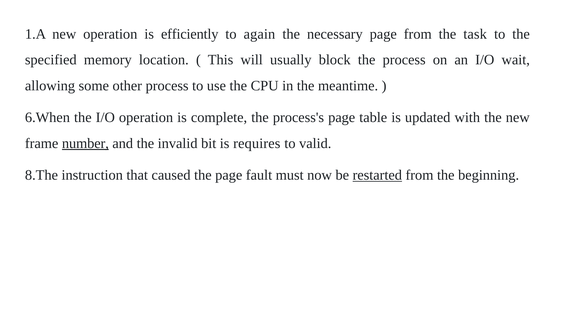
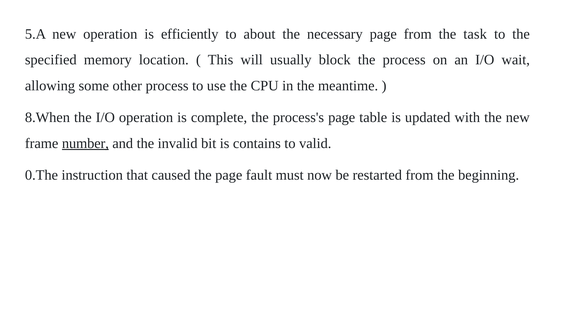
1.A: 1.A -> 5.A (36, 34)
again: again -> about (260, 34)
6.When: 6.When -> 8.When (47, 117)
requires: requires -> contains (257, 143)
8.The: 8.The -> 0.The (41, 175)
restarted underline: present -> none (377, 175)
